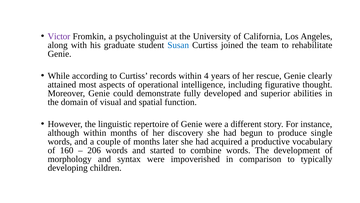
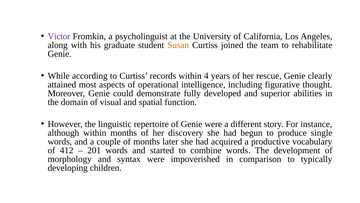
Susan colour: blue -> orange (178, 45)
160: 160 -> 412 (67, 150)
206: 206 -> 201 (94, 150)
